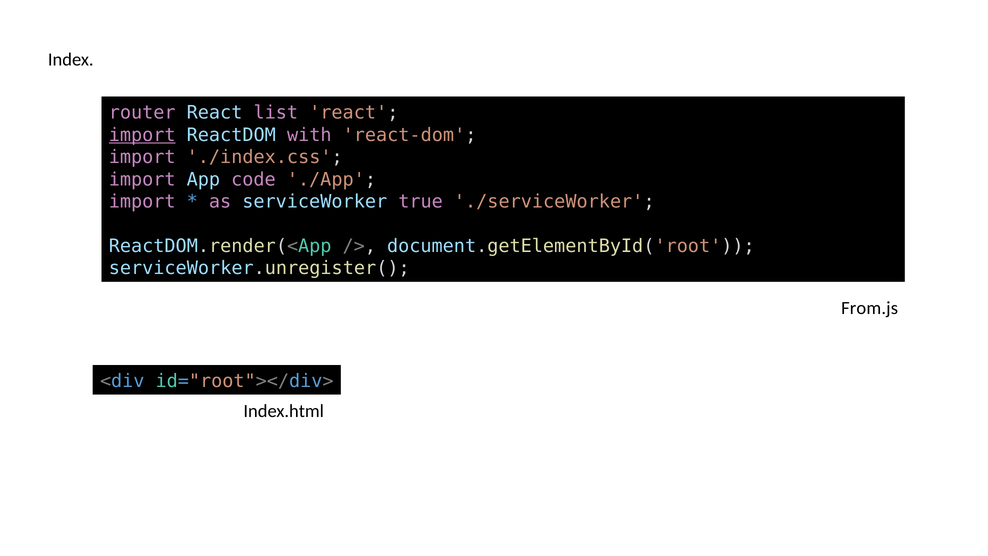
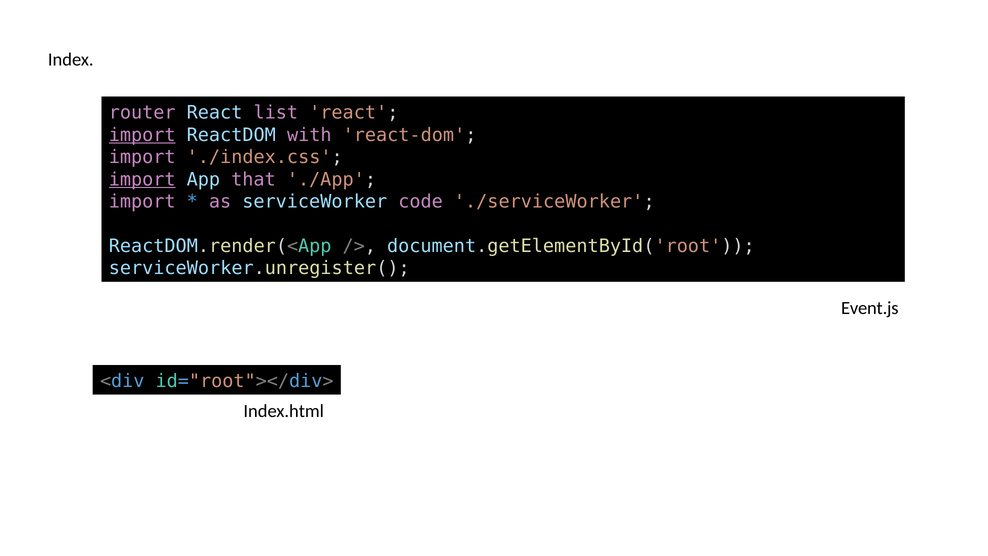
import underline: none -> present (142, 179)
code: code -> that (253, 179)
true: true -> code (421, 202)
From.js: From.js -> Event.js (870, 308)
